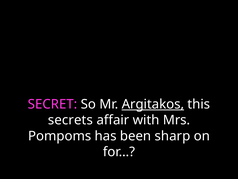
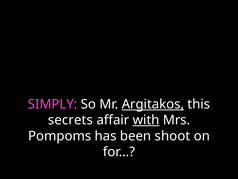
SECRET: SECRET -> SIMPLY (53, 104)
with underline: none -> present (146, 120)
sharp: sharp -> shoot (172, 136)
